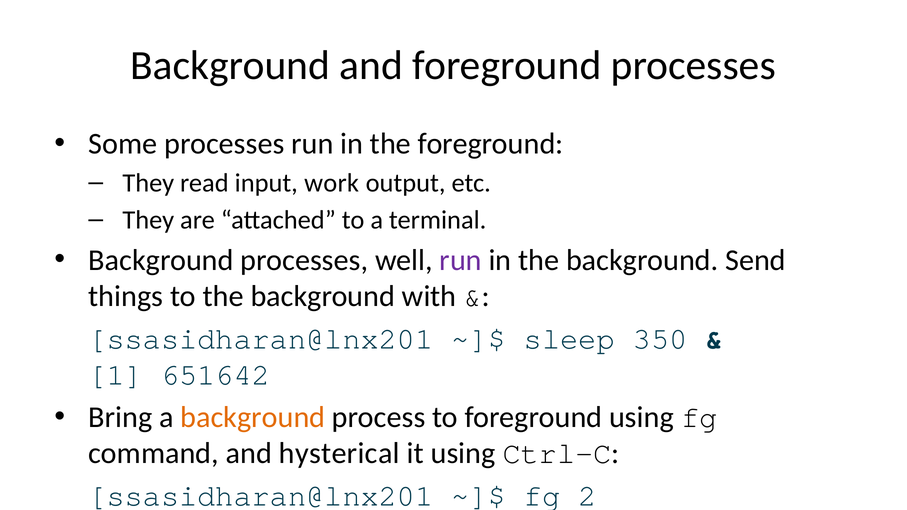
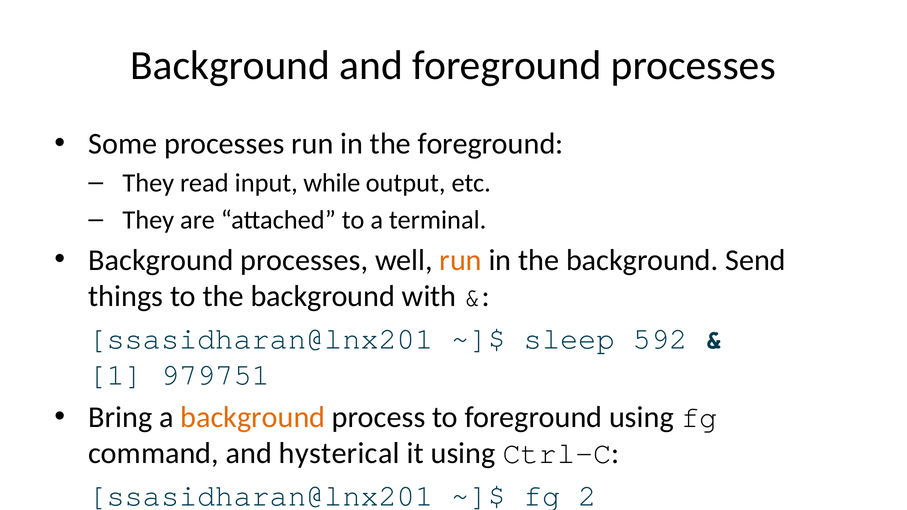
work: work -> while (332, 183)
run colour: purple -> orange (461, 260)
350: 350 -> 592 (660, 339)
651642: 651642 -> 979751 (215, 375)
